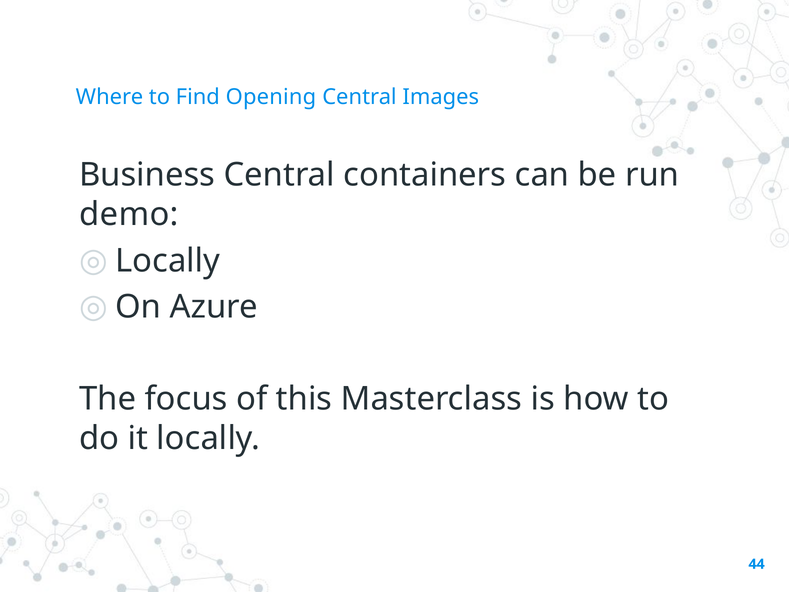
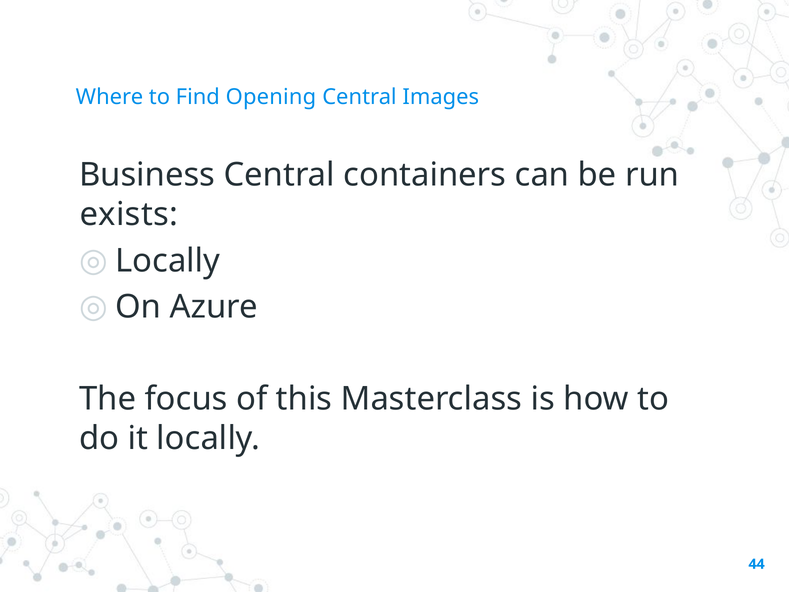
demo: demo -> exists (129, 215)
